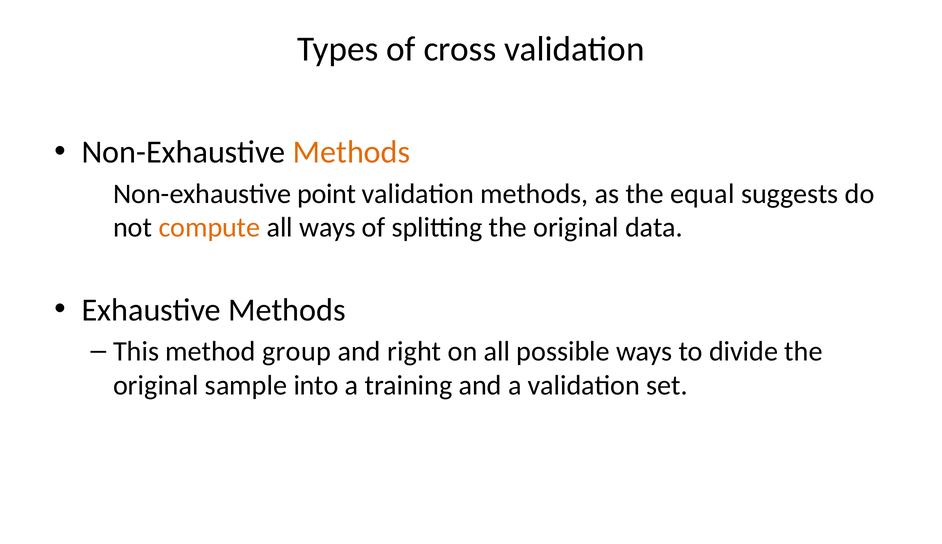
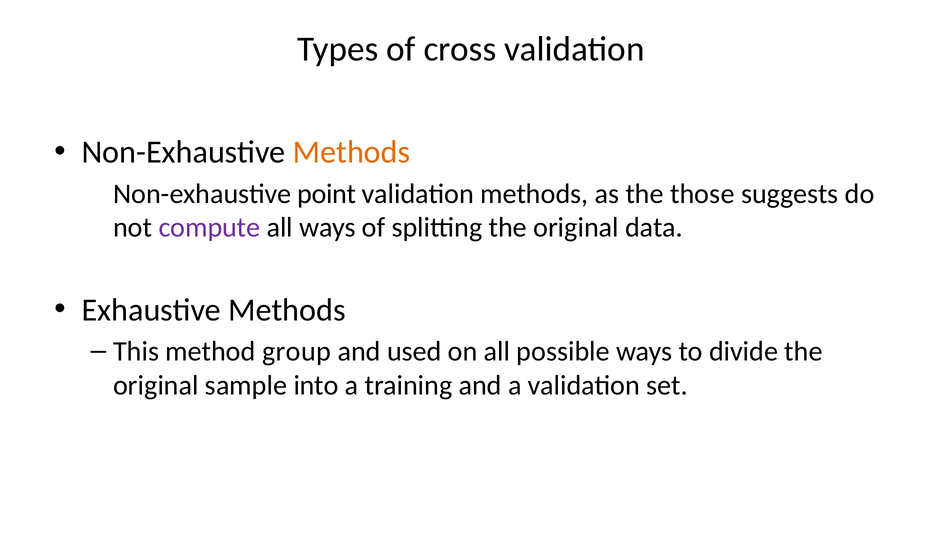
equal: equal -> those (702, 194)
compute colour: orange -> purple (209, 227)
right: right -> used (414, 351)
